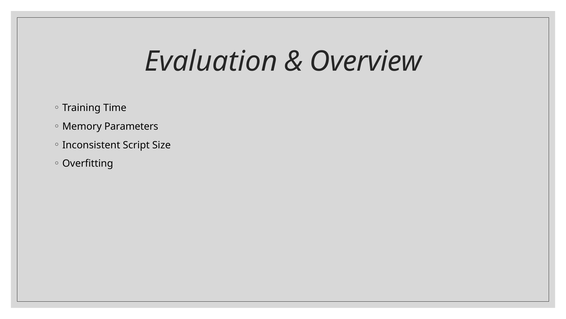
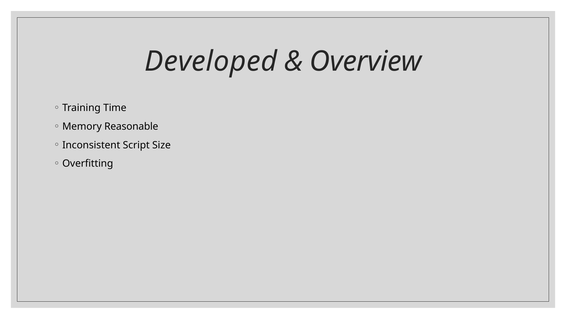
Evaluation: Evaluation -> Developed (211, 61)
Parameters: Parameters -> Reasonable (131, 126)
